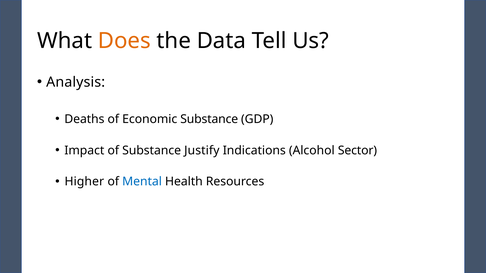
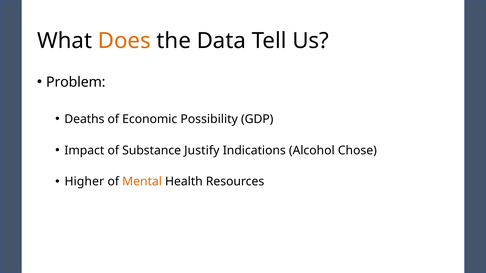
Analysis: Analysis -> Problem (76, 82)
Economic Substance: Substance -> Possibility (209, 119)
Sector: Sector -> Chose (357, 151)
Mental colour: blue -> orange (142, 182)
